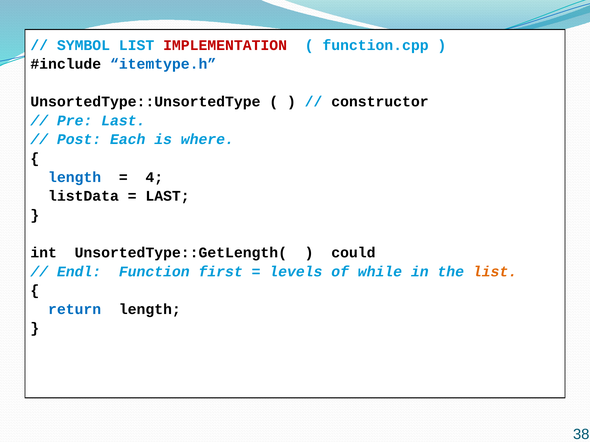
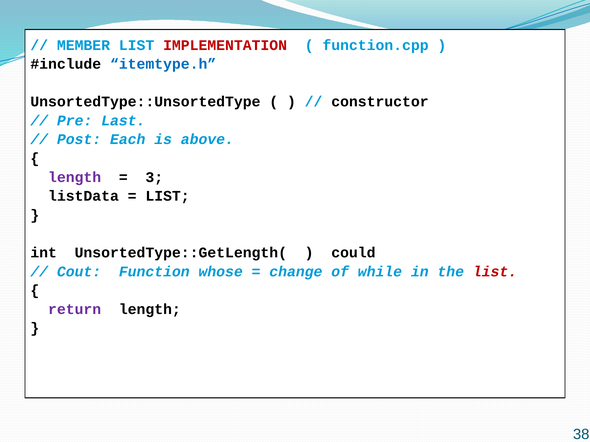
SYMBOL: SYMBOL -> MEMBER (83, 45)
where: where -> above (207, 140)
length colour: blue -> purple (75, 177)
4: 4 -> 3 (154, 177)
LAST: LAST -> LIST (168, 196)
Endl: Endl -> Cout (79, 272)
first: first -> whose (221, 272)
levels: levels -> change (296, 272)
list colour: orange -> red (495, 272)
return colour: blue -> purple (75, 310)
